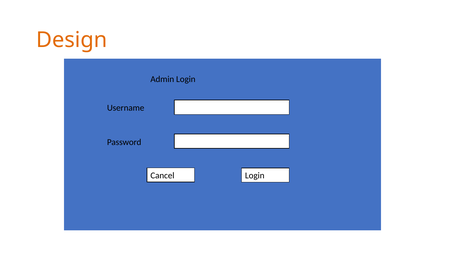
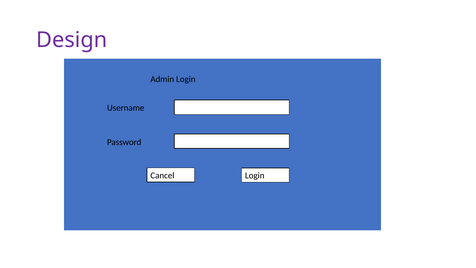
Design colour: orange -> purple (72, 40)
